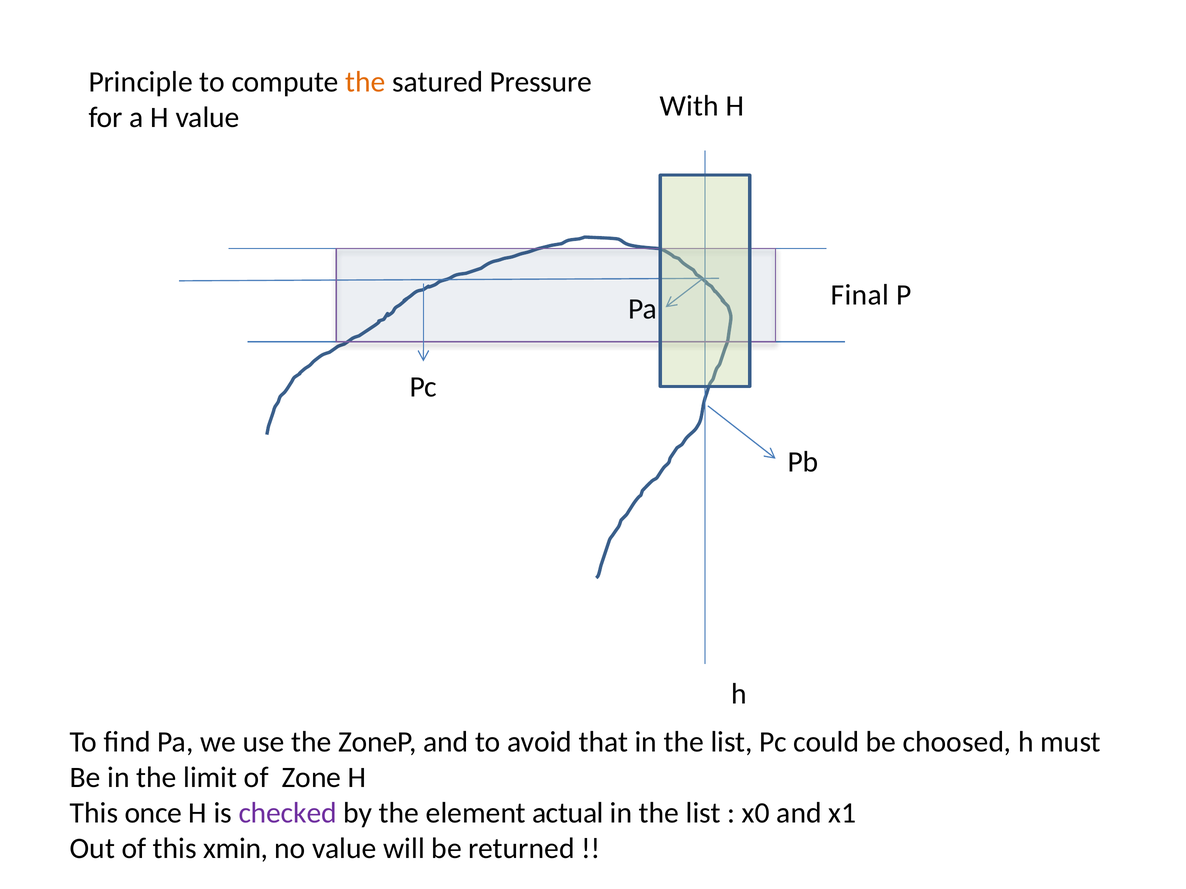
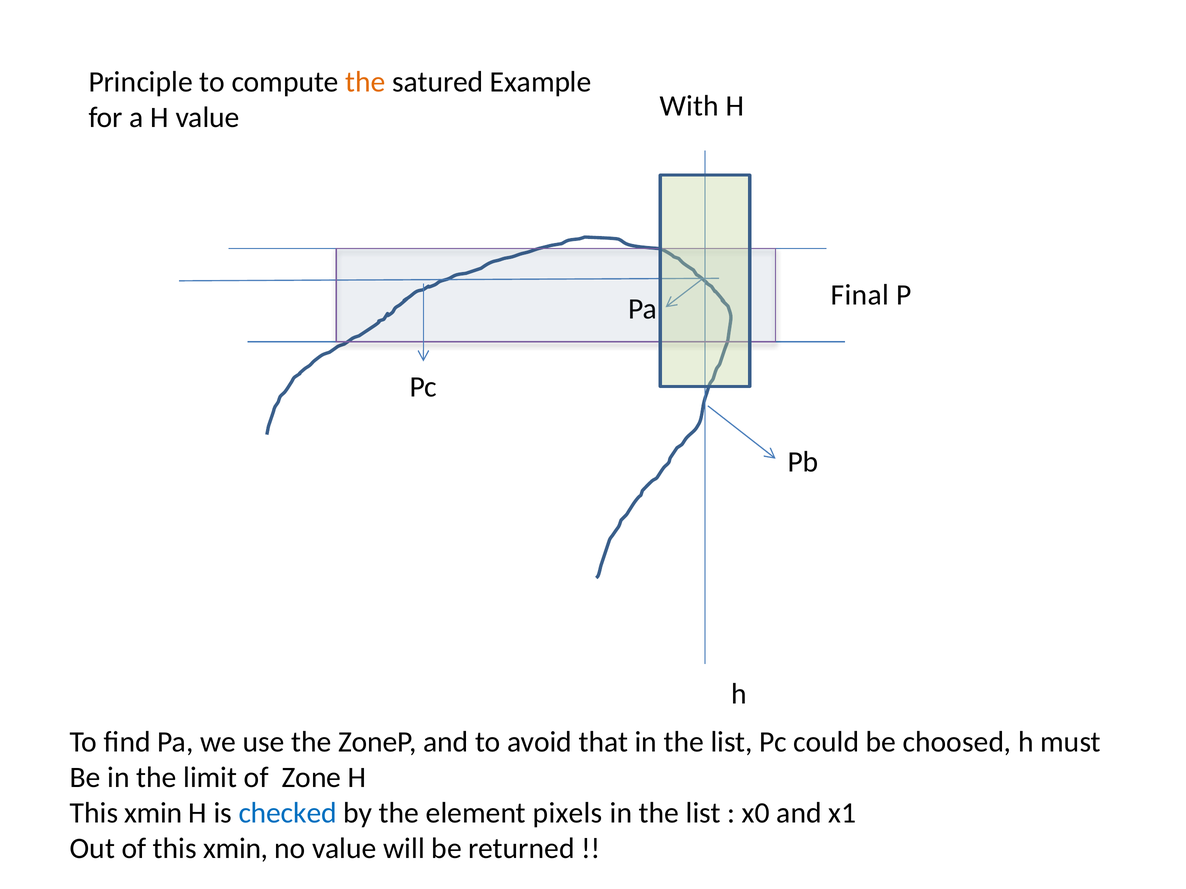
Pressure: Pressure -> Example (541, 82)
once: once -> xmin (153, 814)
checked colour: purple -> blue (288, 814)
actual: actual -> pixels (568, 814)
